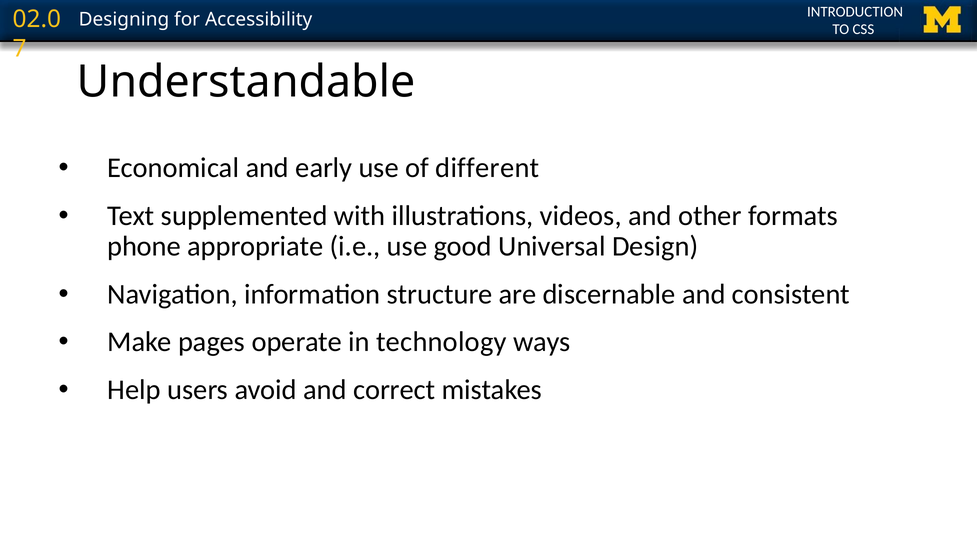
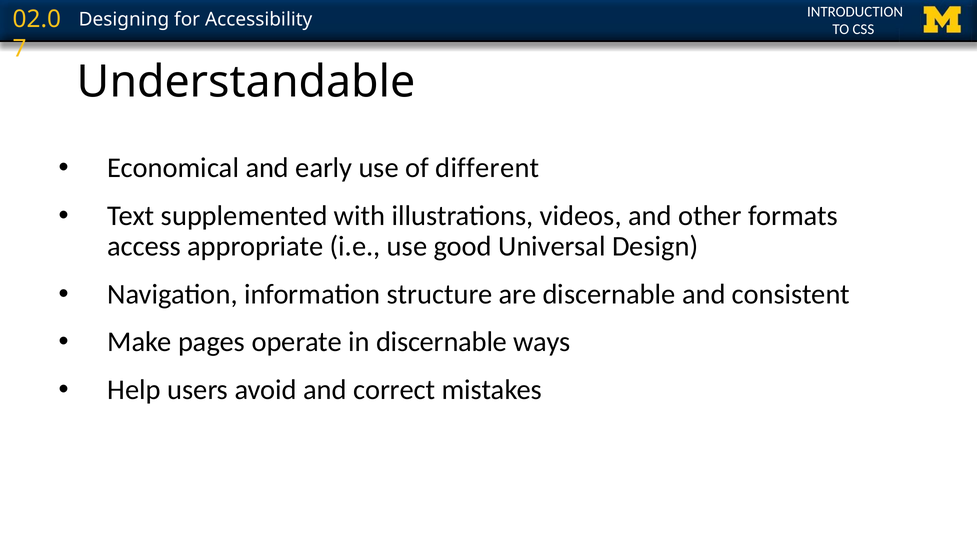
phone: phone -> access (144, 246)
in technology: technology -> discernable (442, 342)
